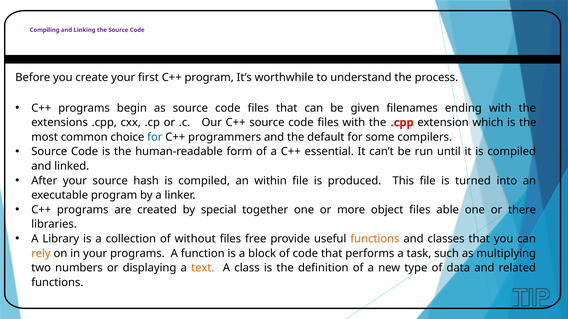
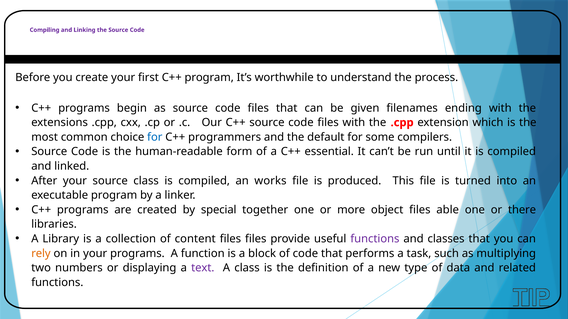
source hash: hash -> class (146, 181)
within: within -> works (270, 181)
without: without -> content (195, 239)
files free: free -> files (256, 239)
functions colour: orange -> purple (375, 239)
text colour: orange -> purple (203, 268)
